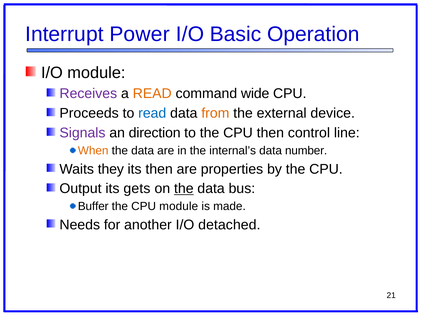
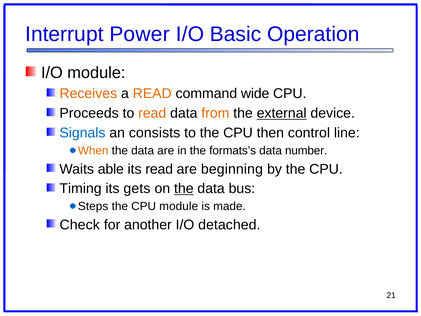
Receives colour: purple -> orange (88, 94)
read colour: blue -> orange (152, 113)
external underline: none -> present (282, 113)
Signals colour: purple -> blue (82, 133)
direction: direction -> consists (155, 133)
internal’s: internal’s -> formats’s (233, 150)
they: they -> able (111, 169)
its then: then -> read (159, 169)
properties: properties -> beginning (232, 169)
Output: Output -> Timing (81, 189)
Buffer: Buffer -> Steps (93, 206)
Needs: Needs -> Check (80, 225)
